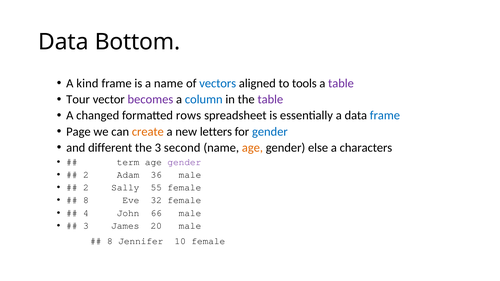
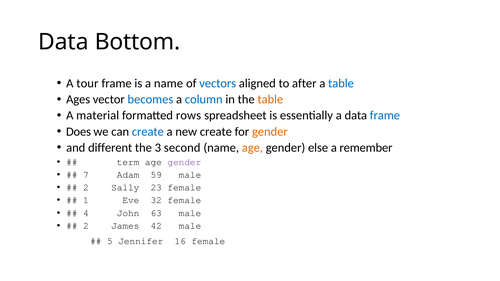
kind: kind -> tour (87, 83)
tools: tools -> after (304, 83)
table colour: purple -> blue (341, 83)
Tour: Tour -> Ages (78, 100)
becomes colour: purple -> blue (150, 100)
table colour: purple -> orange (270, 100)
changed: changed -> material (98, 116)
Page: Page -> Does (79, 132)
create colour: orange -> blue (148, 132)
new letters: letters -> create (216, 132)
gender colour: blue -> orange (270, 132)
characters: characters -> remember (366, 148)
2: 2 -> 7 (86, 175)
36: 36 -> 59 (156, 175)
55: 55 -> 23 (156, 188)
8: 8 -> 1 (86, 200)
66: 66 -> 63 (156, 213)
3: 3 -> 2 (86, 226)
20: 20 -> 42 (156, 226)
8: 8 -> 5 (110, 241)
10: 10 -> 16 (180, 241)
